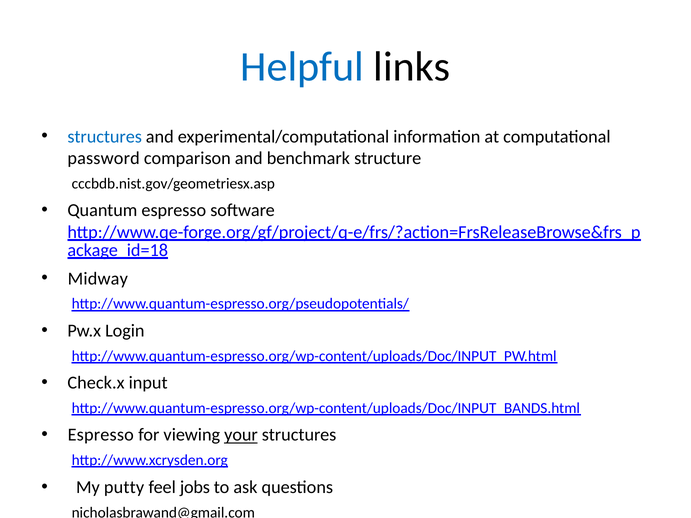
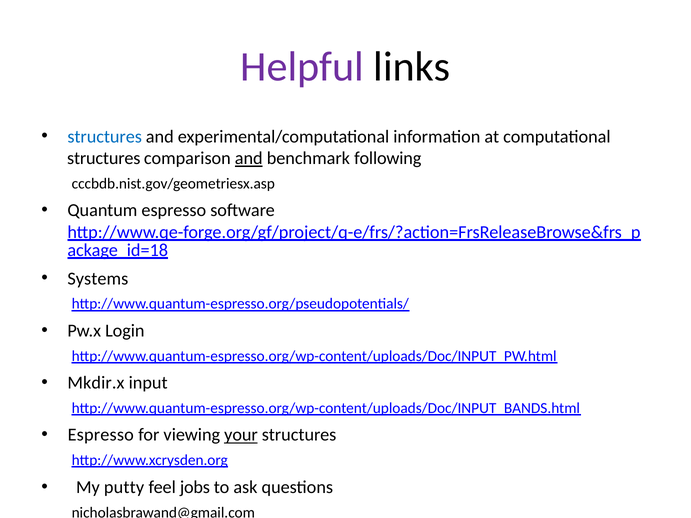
Helpful colour: blue -> purple (302, 67)
password: password -> structures (104, 158)
and underline: none -> present (249, 158)
structure: structure -> following (388, 158)
Midway: Midway -> Systems (98, 279)
Check.x: Check.x -> Mkdir.x (96, 383)
